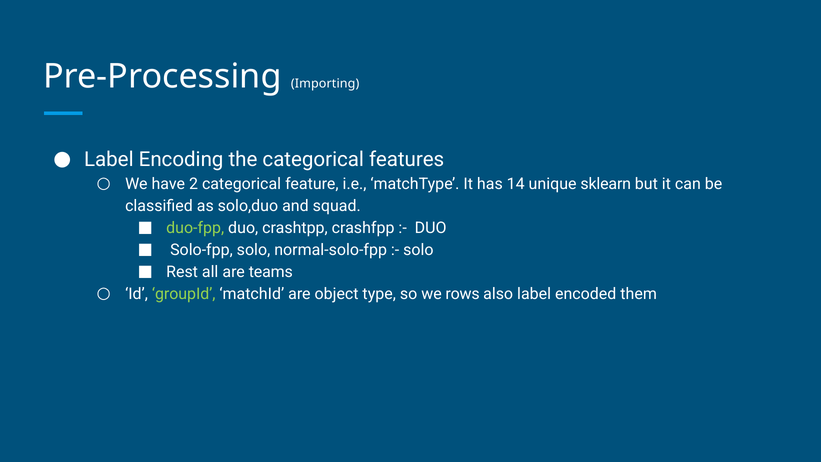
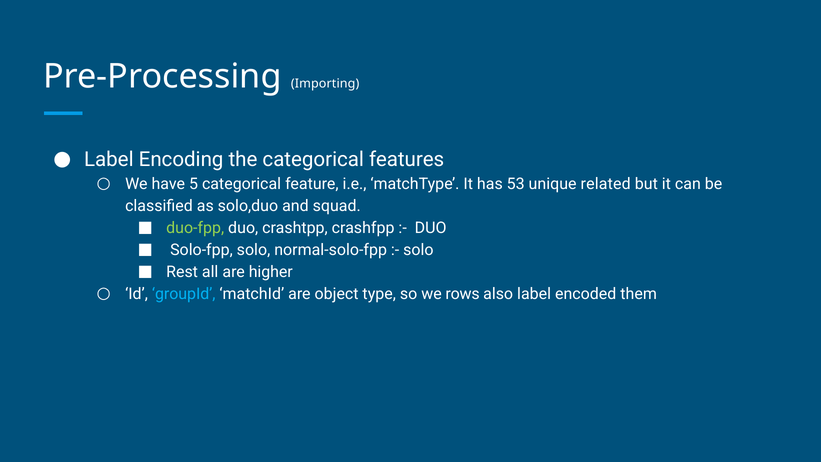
2: 2 -> 5 (194, 184)
14: 14 -> 53 (516, 184)
sklearn: sklearn -> related (606, 184)
teams: teams -> higher (271, 272)
groupId colour: light green -> light blue (184, 294)
